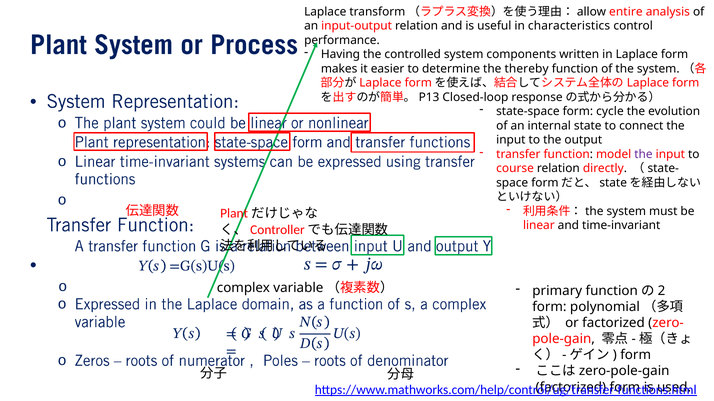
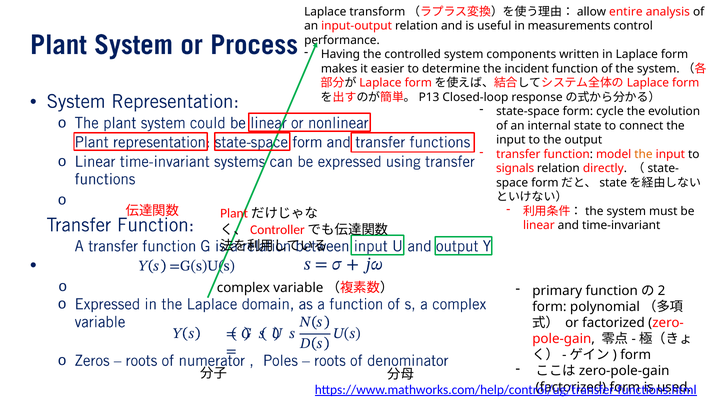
characteristics: characteristics -> measurements (569, 26)
thereby: thereby -> incident (527, 69)
the colour: purple -> orange (643, 154)
course: course -> signals (515, 169)
